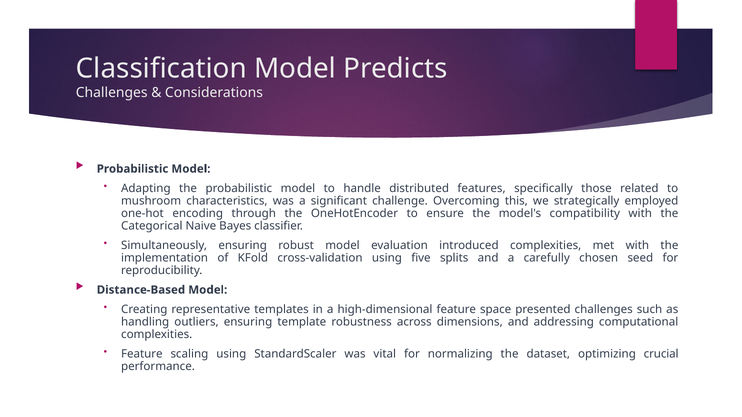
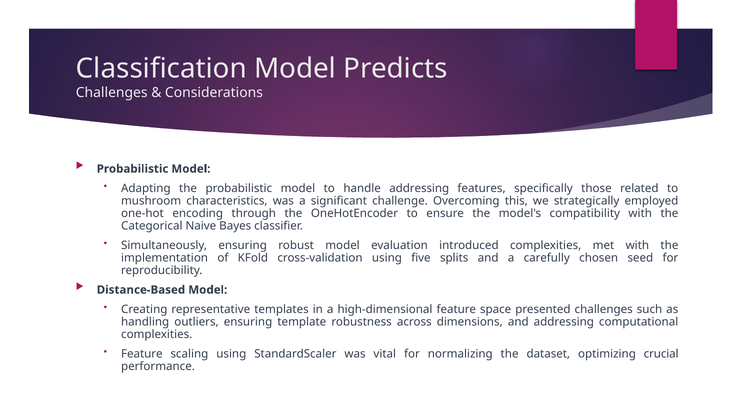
handle distributed: distributed -> addressing (419, 188)
